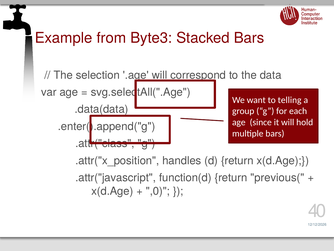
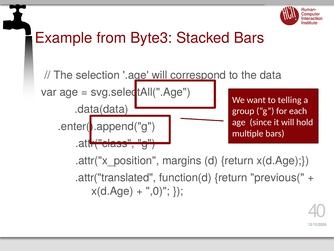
handles: handles -> margins (182, 160)
.attr("javascript: .attr("javascript -> .attr("translated (116, 177)
